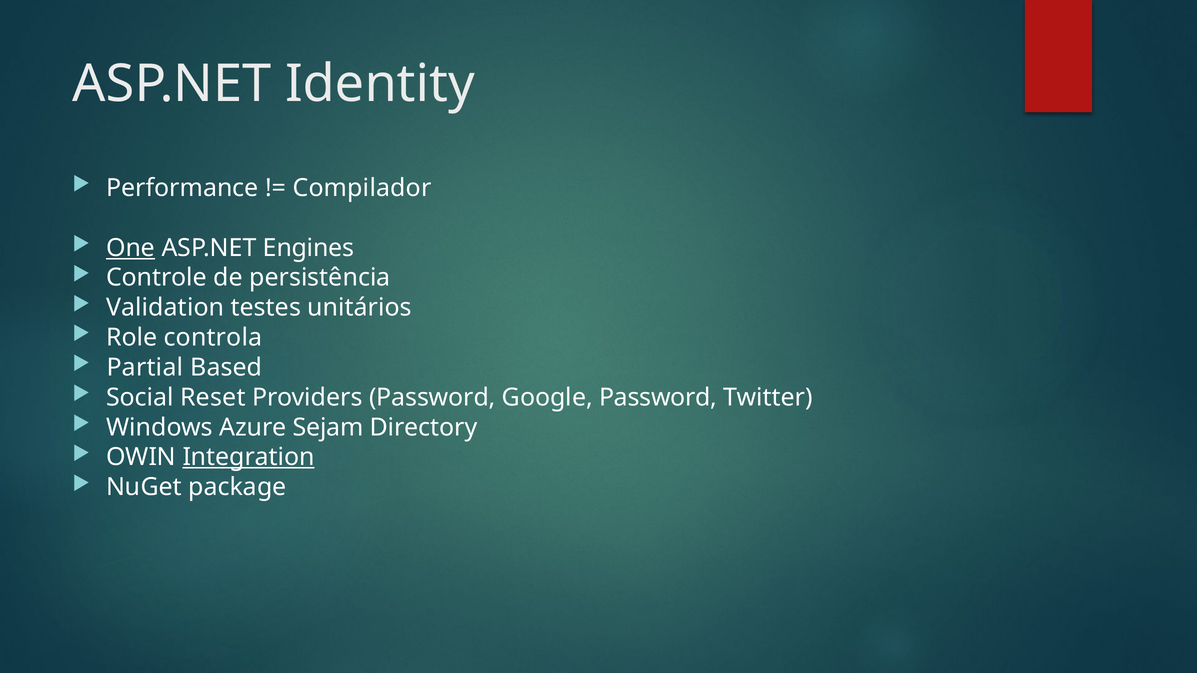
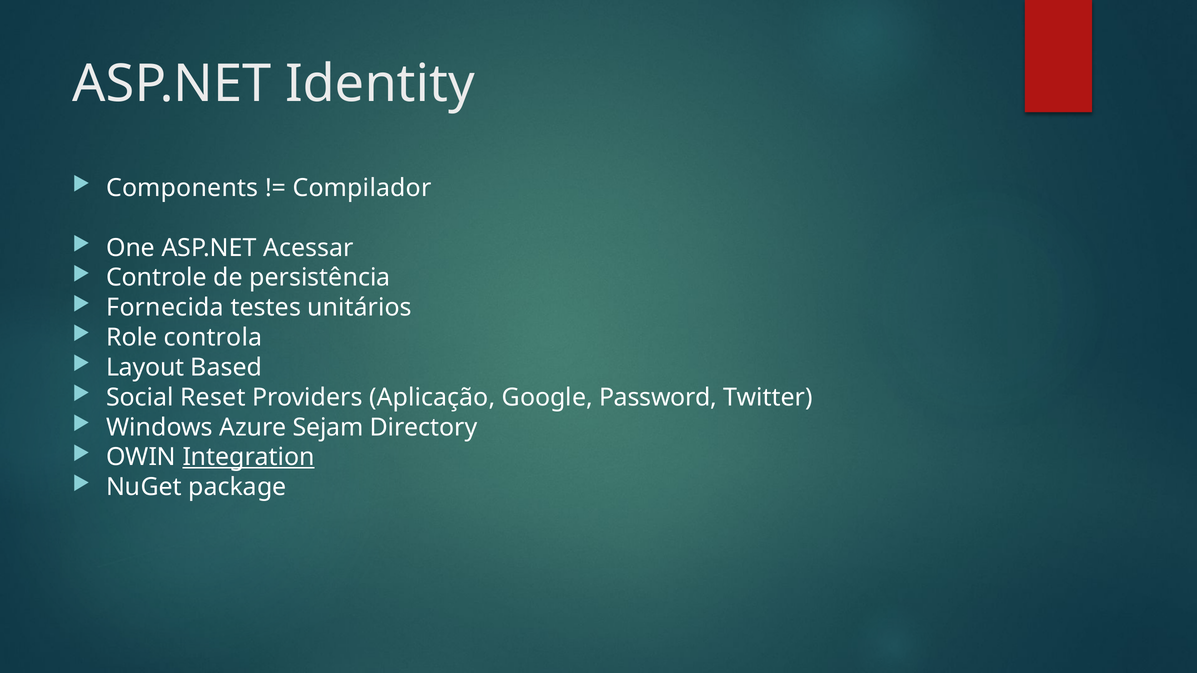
Performance: Performance -> Components (182, 188)
One underline: present -> none (131, 248)
Engines: Engines -> Acessar (308, 248)
Validation: Validation -> Fornecida (165, 308)
Partial: Partial -> Layout (145, 368)
Providers Password: Password -> Aplicação (432, 398)
